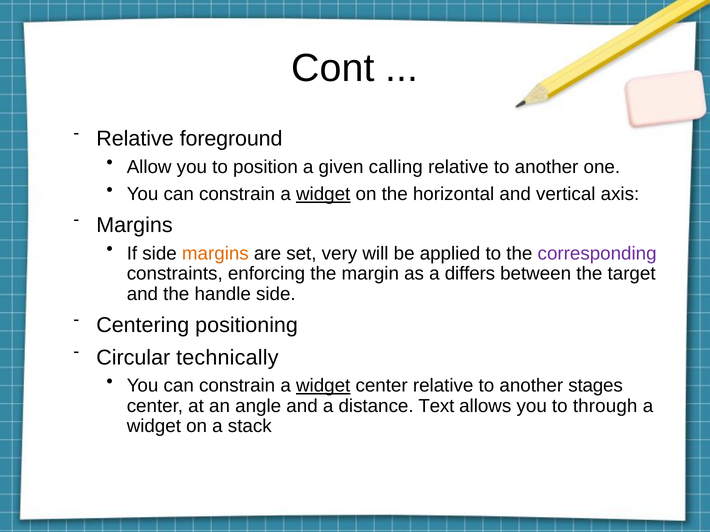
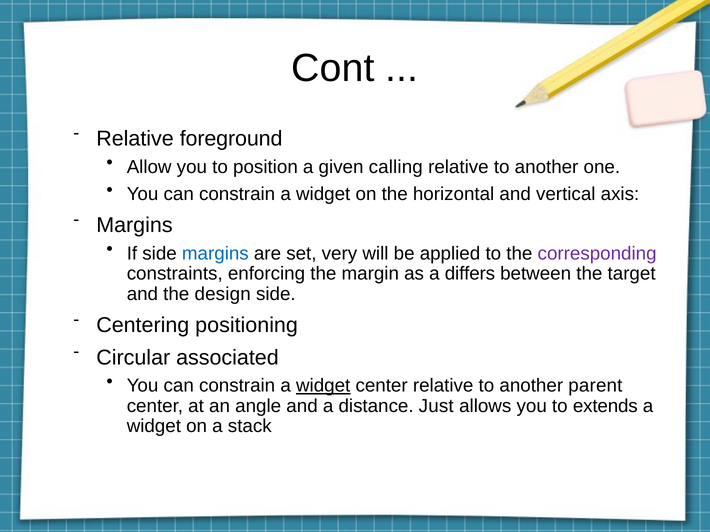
widget underline: present -> none (323, 194)
margins colour: orange -> blue (215, 254)
handle: handle -> design (223, 294)
technically: technically -> associated (227, 358)
stages: stages -> parent (595, 386)
Text: Text -> Just (436, 406)
through: through -> extends (605, 406)
